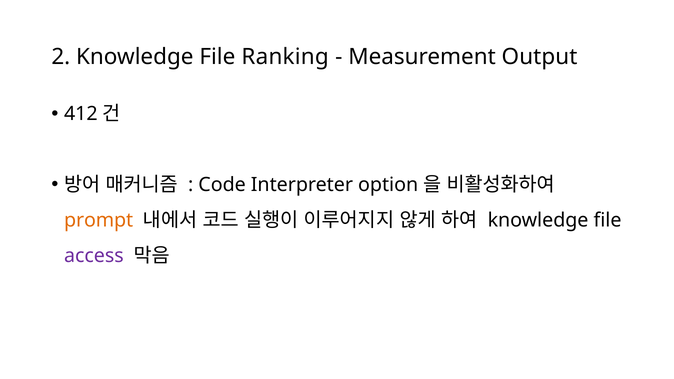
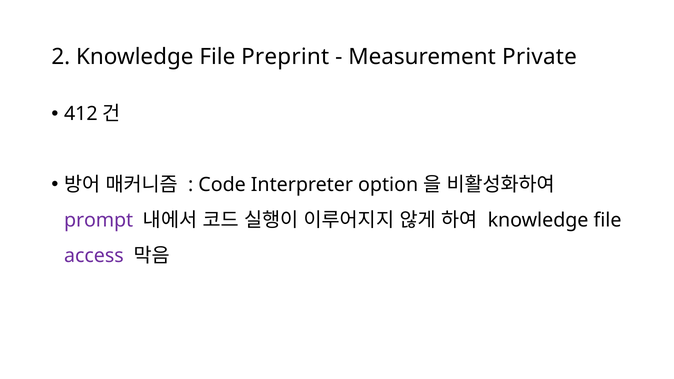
Ranking: Ranking -> Preprint (285, 57)
Output: Output -> Private (539, 57)
prompt colour: orange -> purple (99, 220)
